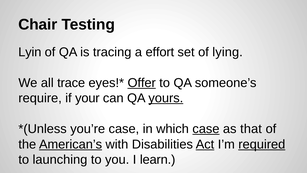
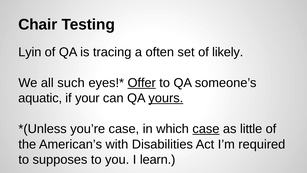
effort: effort -> often (160, 52)
lying: lying -> likely (228, 52)
trace: trace -> such (71, 83)
require: require -> aquatic (40, 98)
that: that -> little (251, 129)
American’s underline: present -> none (71, 144)
Act underline: present -> none (205, 144)
required underline: present -> none (262, 144)
launching: launching -> supposes (60, 159)
